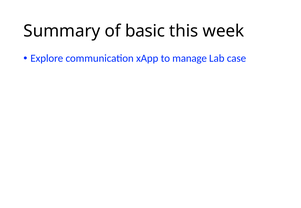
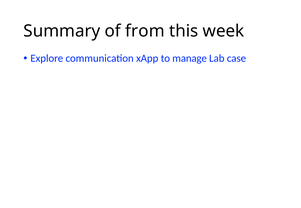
basic: basic -> from (145, 31)
